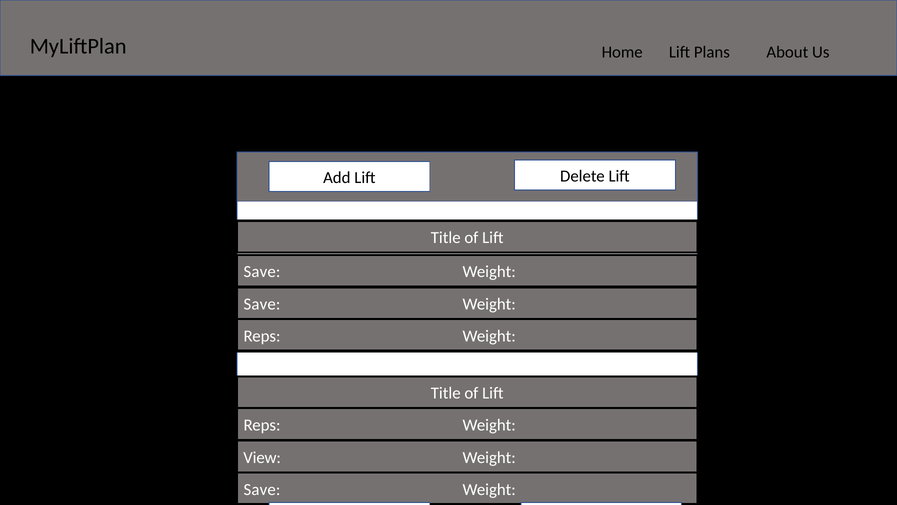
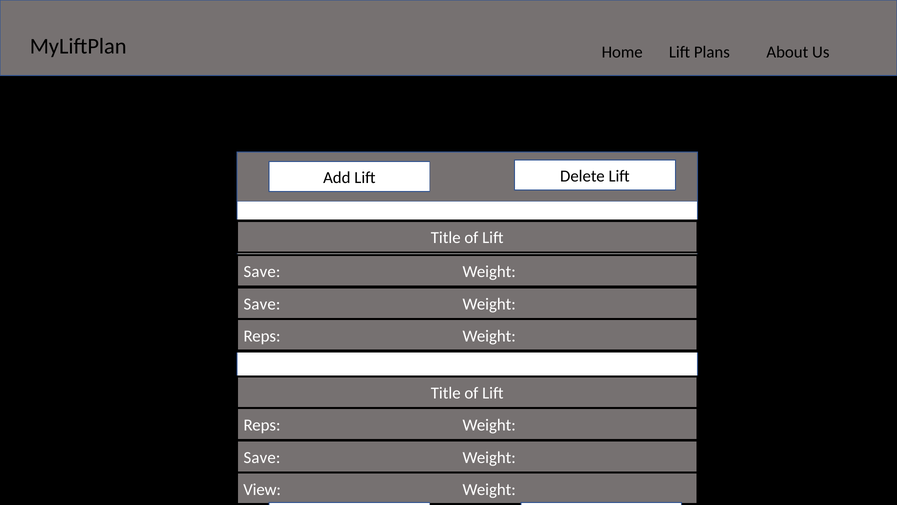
View: View -> Save (262, 457)
Save: Save -> View (262, 489)
